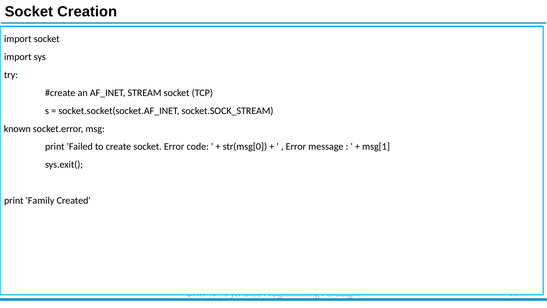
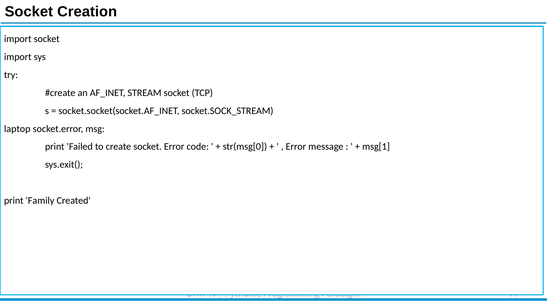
known: known -> laptop (17, 129)
